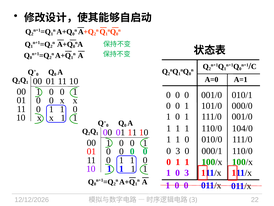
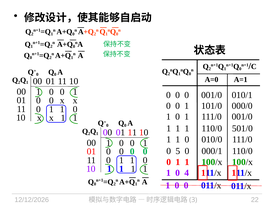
104/0: 104/0 -> 501/0 (242, 128)
3: 3 -> 5 (178, 151)
3: 3 -> 4 (187, 173)
